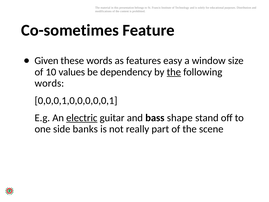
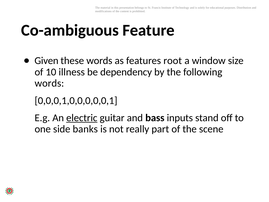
Co-sometimes: Co-sometimes -> Co-ambiguous (70, 30)
easy: easy -> root (173, 61)
values: values -> illness (72, 72)
the underline: present -> none (174, 72)
shape: shape -> inputs (180, 118)
